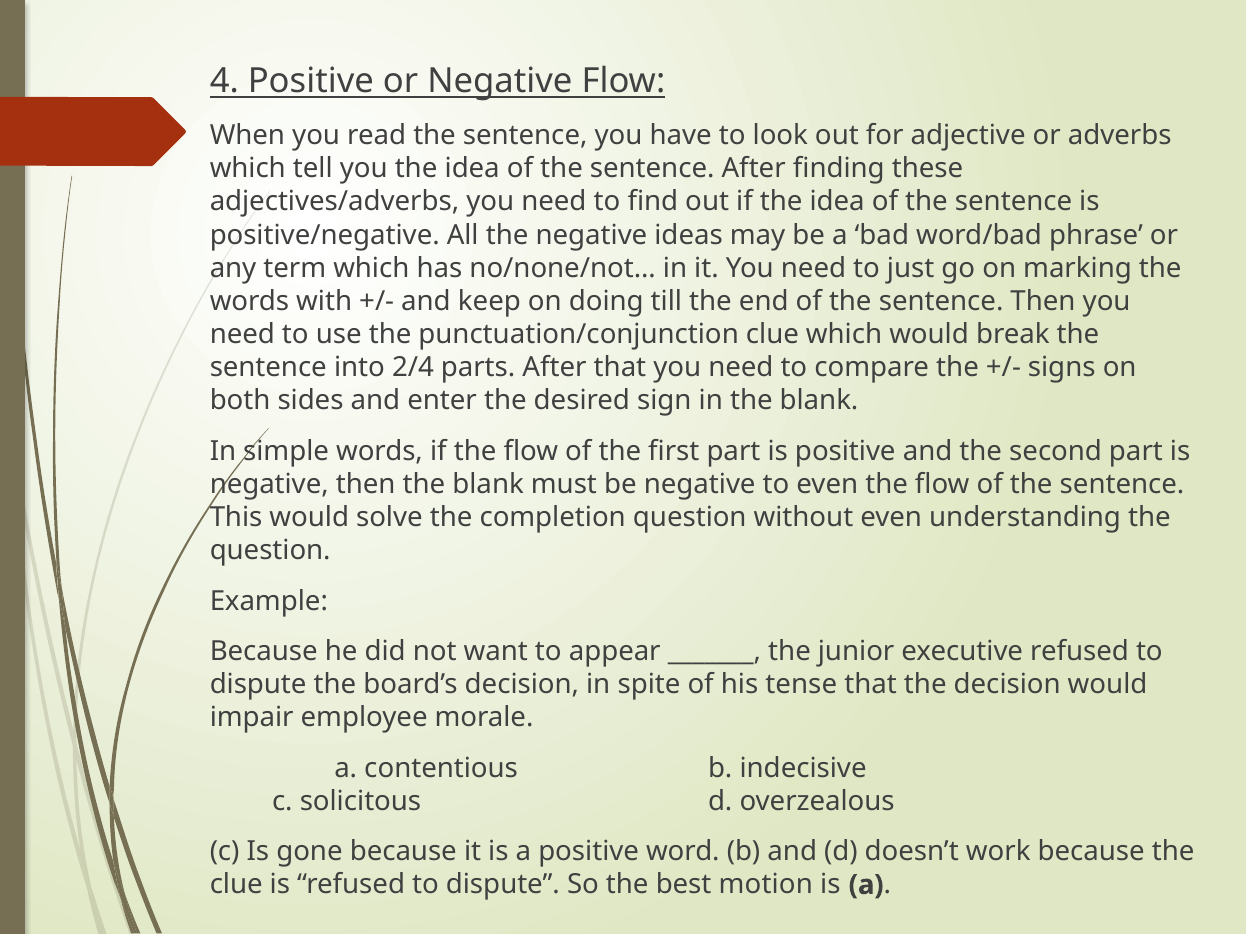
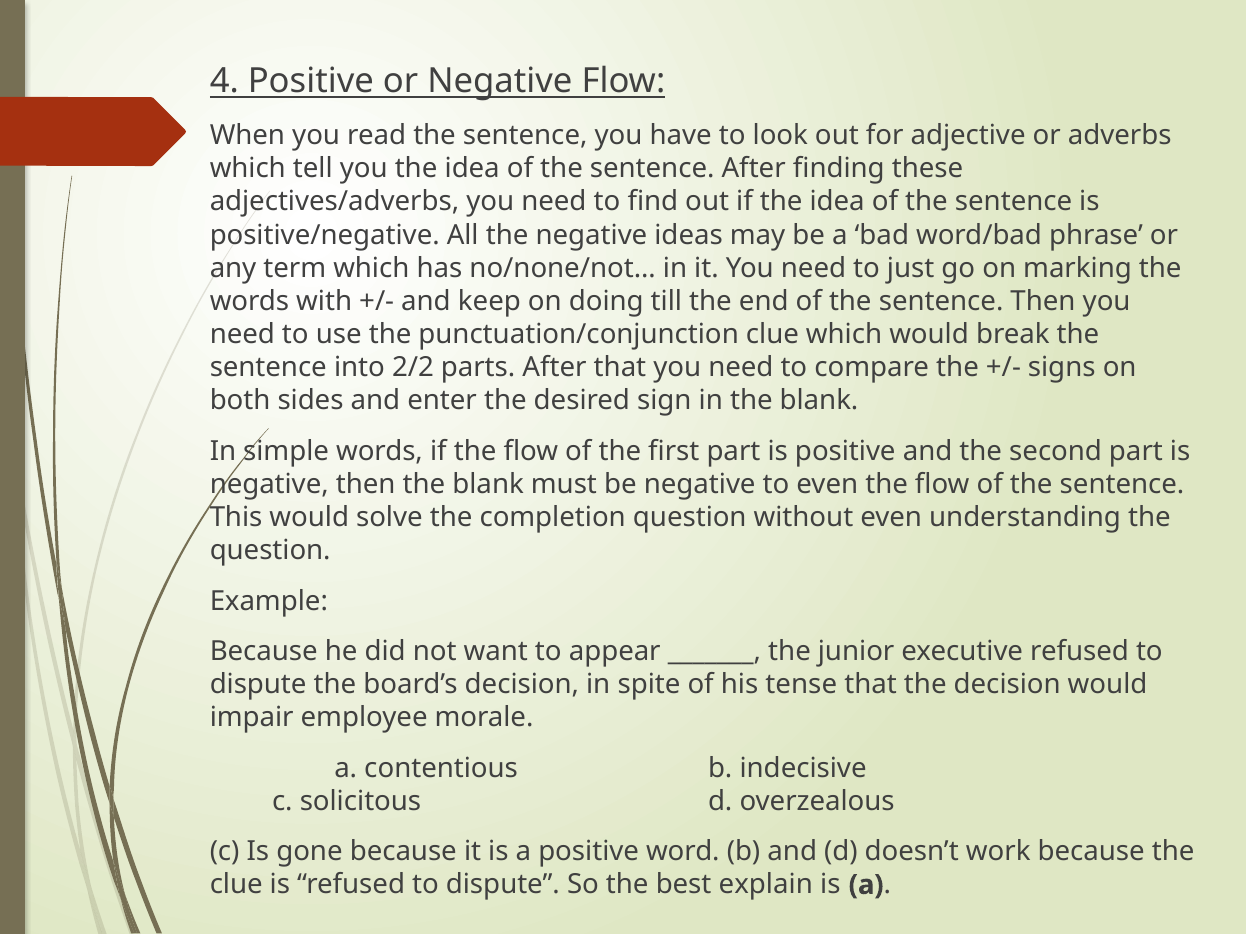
2/4: 2/4 -> 2/2 (413, 368)
motion: motion -> explain (766, 885)
